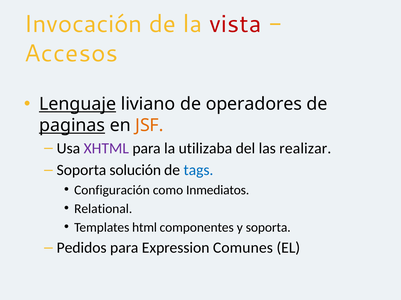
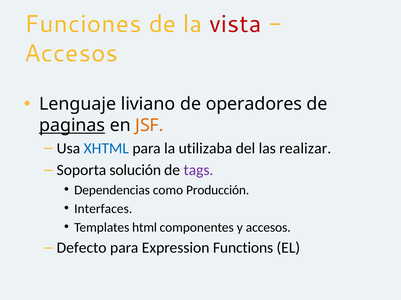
Invocación: Invocación -> Funciones (83, 24)
Lenguaje underline: present -> none (78, 104)
XHTML colour: purple -> blue (106, 149)
tags colour: blue -> purple (198, 171)
Configuración: Configuración -> Dependencias (112, 190)
Inmediatos: Inmediatos -> Producción (218, 190)
Relational: Relational -> Interfaces (103, 209)
y soporta: soporta -> accesos (268, 228)
Pedidos: Pedidos -> Defecto (82, 248)
Comunes: Comunes -> Functions (243, 248)
